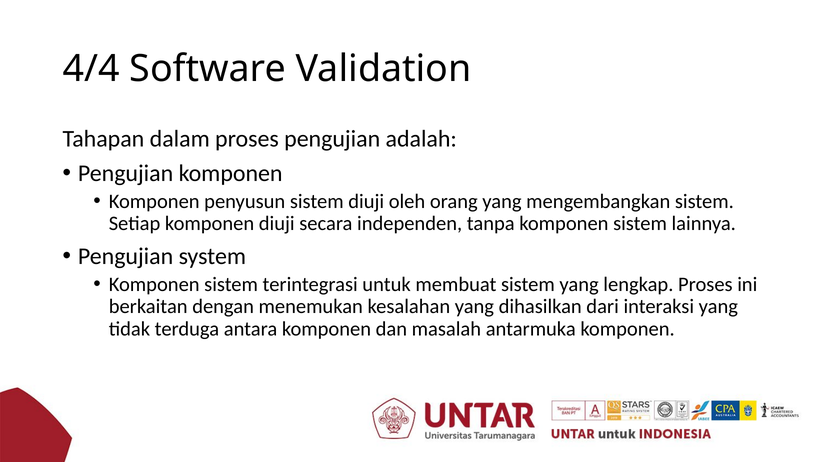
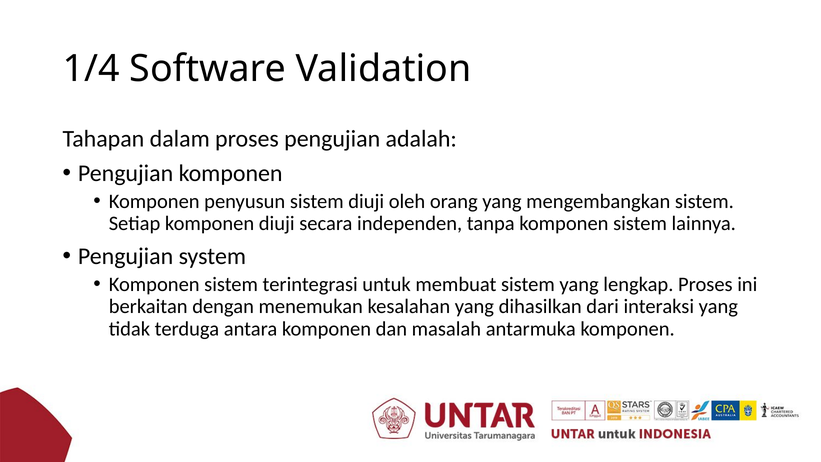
4/4: 4/4 -> 1/4 (91, 69)
